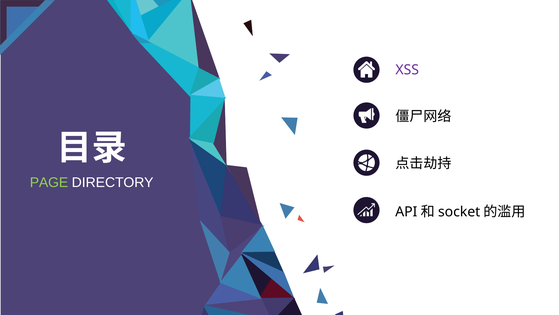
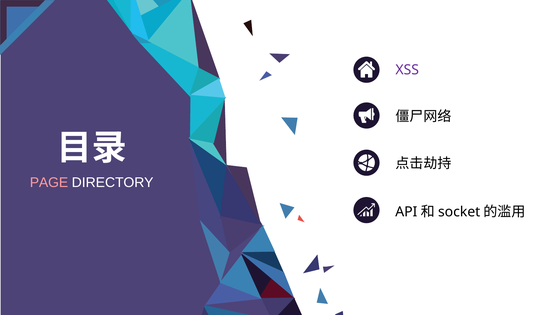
PAGE colour: light green -> pink (49, 182)
